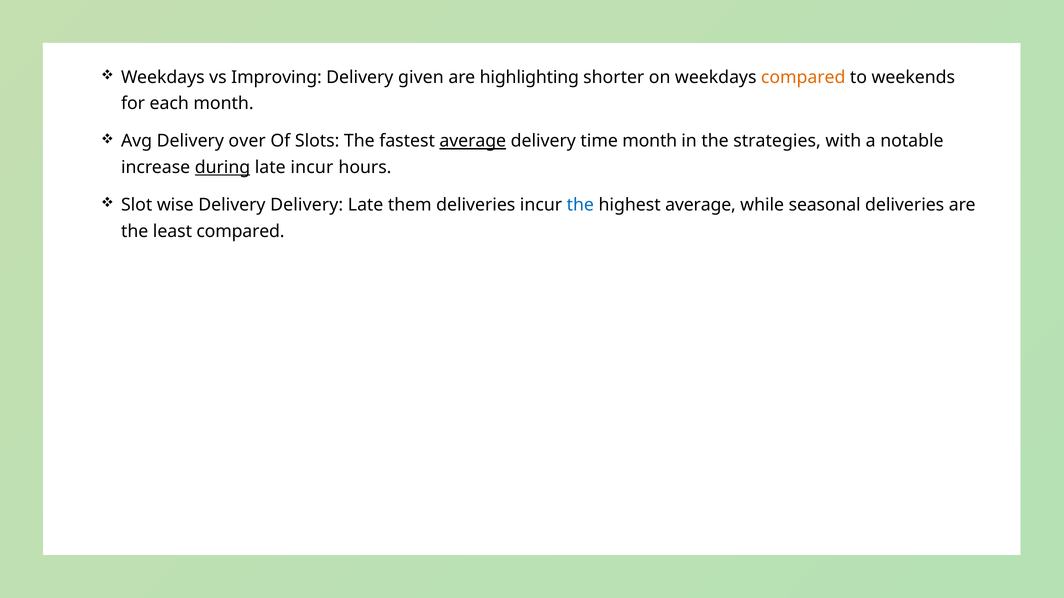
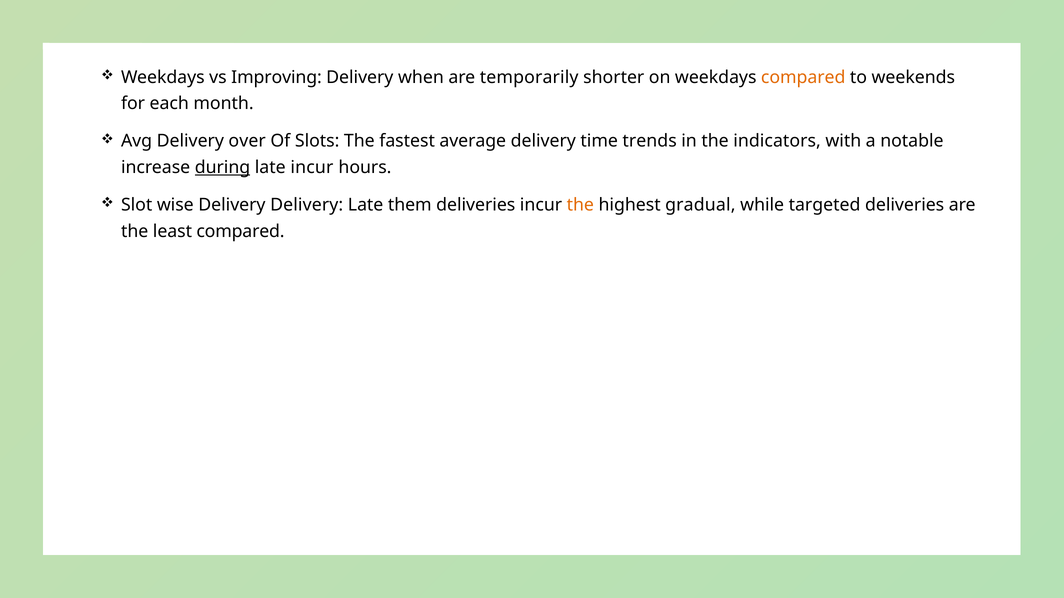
given: given -> when (421, 77)
highlighting: highlighting -> temporarily (529, 77)
average underline: present -> none (473, 141)
time month: month -> trends (650, 141)
strategies: strategies -> indicators (777, 141)
the colour: blue -> orange (580, 205)
highest average: average -> gradual (700, 205)
seasonal: seasonal -> targeted (825, 205)
